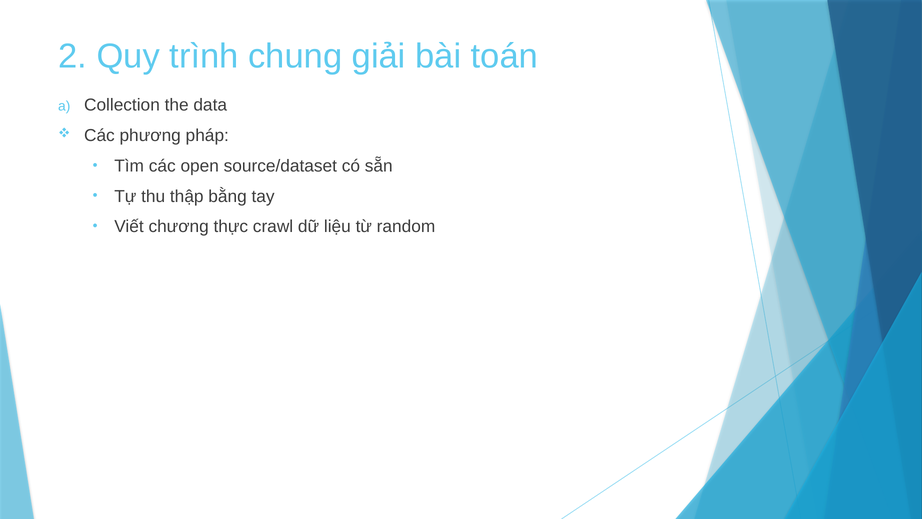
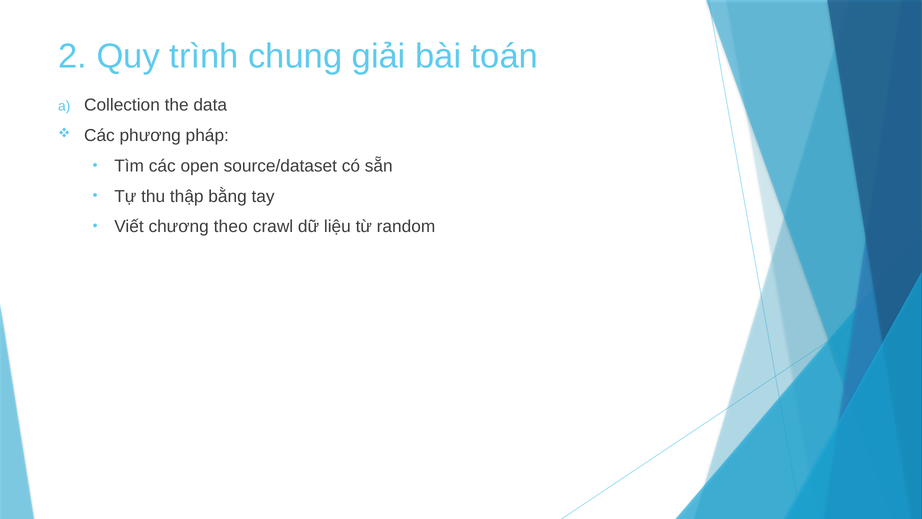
thực: thực -> theo (231, 227)
